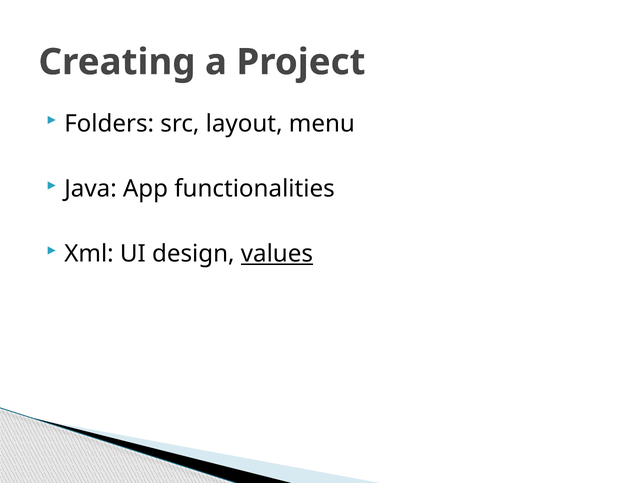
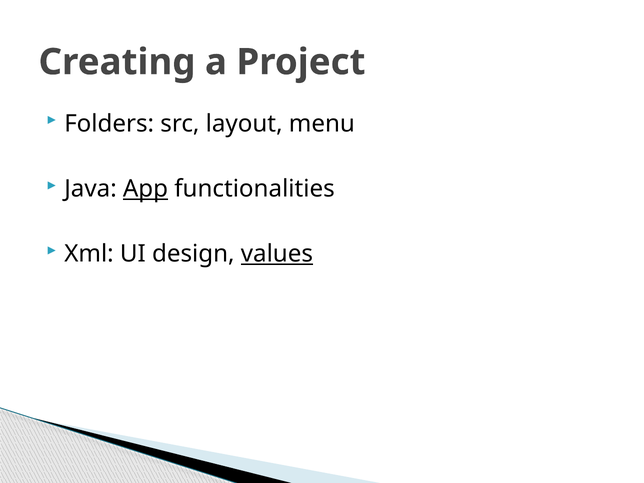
App underline: none -> present (146, 189)
